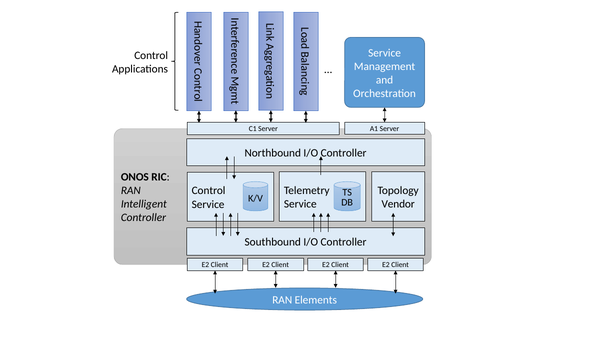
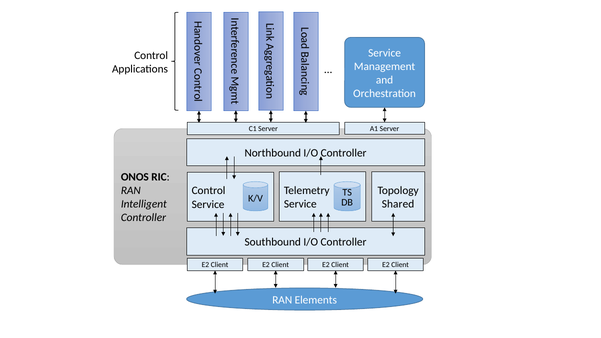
Vendor: Vendor -> Shared (398, 204)
